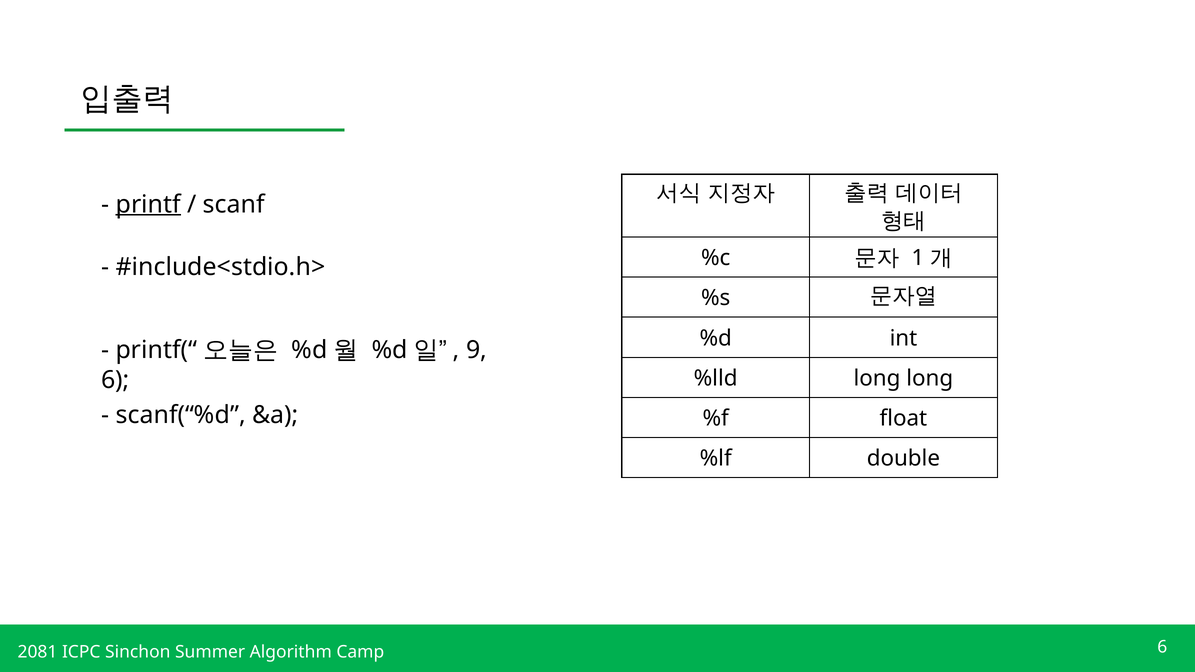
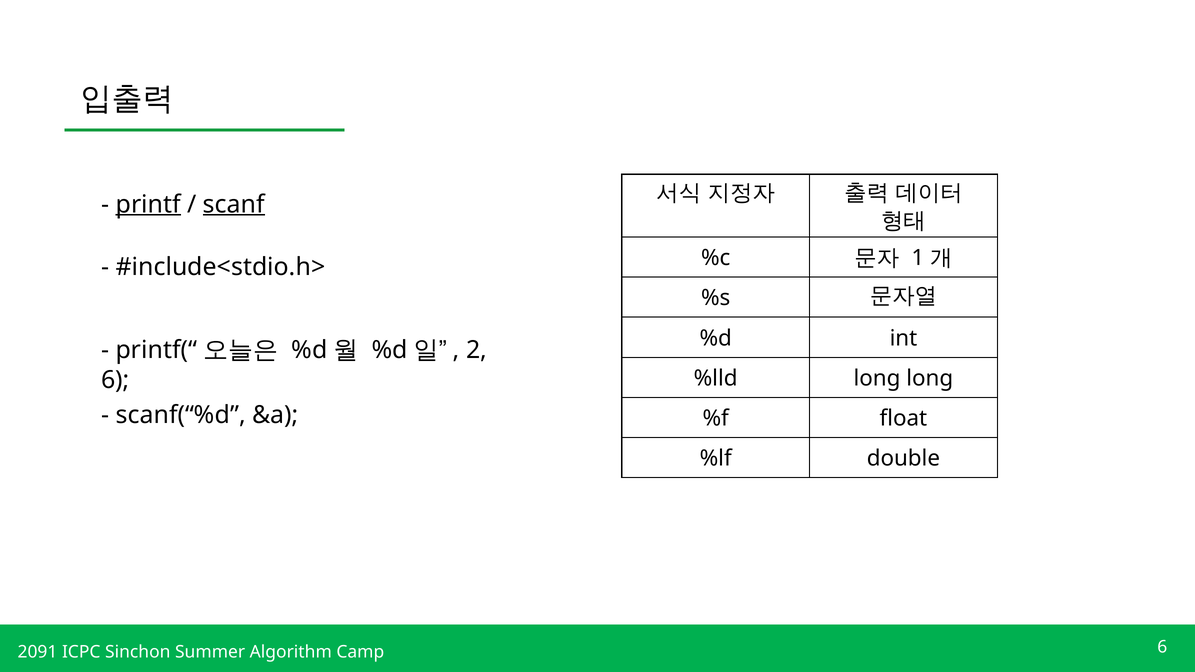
scanf underline: none -> present (234, 204)
9: 9 -> 2 (476, 350)
2081: 2081 -> 2091 (37, 652)
